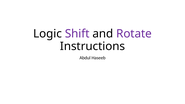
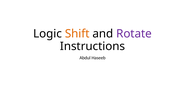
Shift colour: purple -> orange (77, 34)
